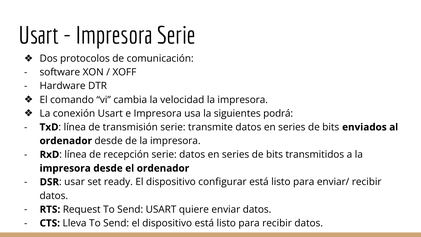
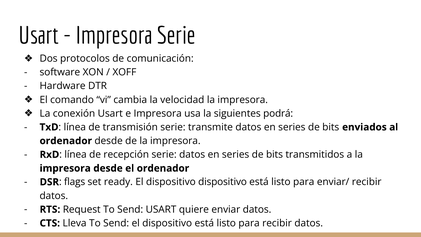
usar: usar -> flags (75, 182)
dispositivo configurar: configurar -> dispositivo (223, 182)
